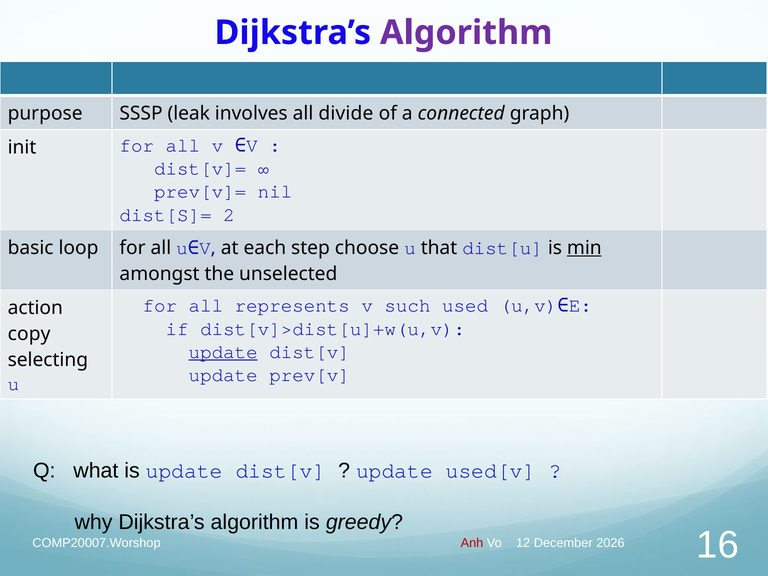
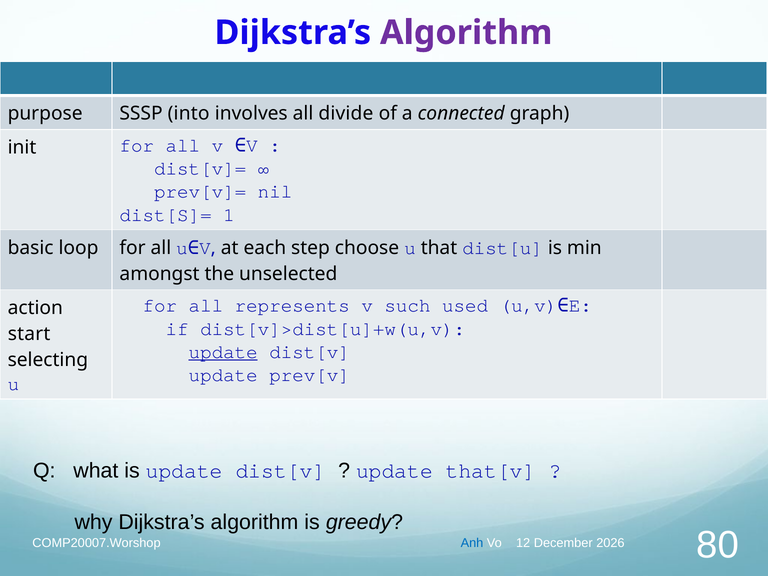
leak: leak -> into (189, 114)
2: 2 -> 1 (229, 215)
min underline: present -> none (584, 248)
copy: copy -> start (29, 334)
used[v: used[v -> that[v (491, 471)
Anh colour: red -> blue (472, 543)
16: 16 -> 80 (718, 545)
